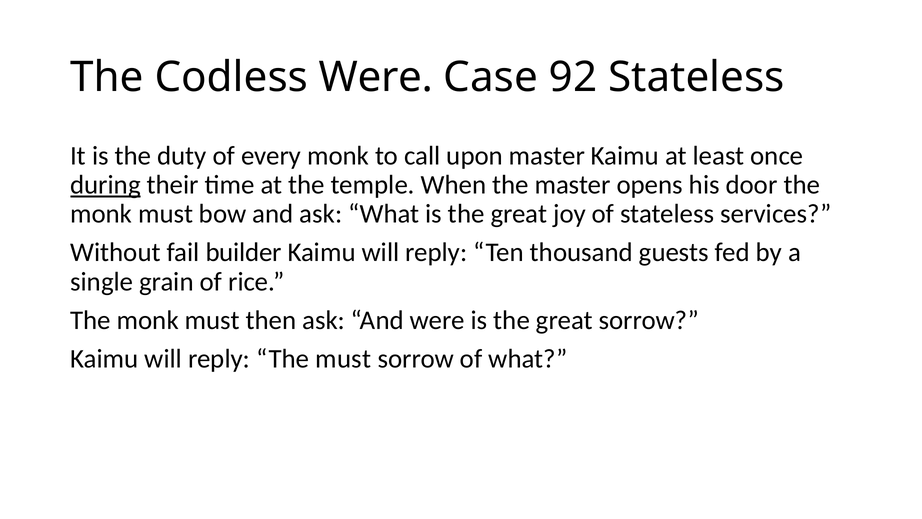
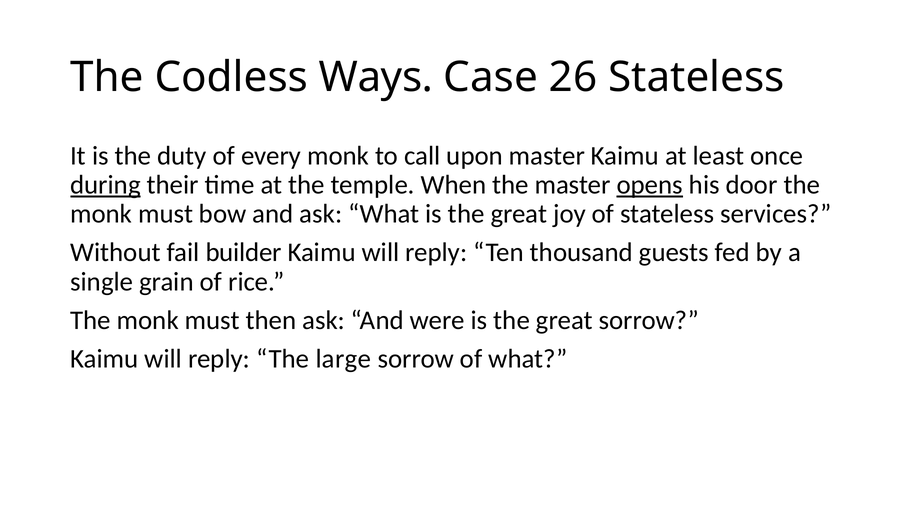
Codless Were: Were -> Ways (376, 77)
92: 92 -> 26 (573, 77)
opens underline: none -> present (650, 185)
The must: must -> large (343, 359)
